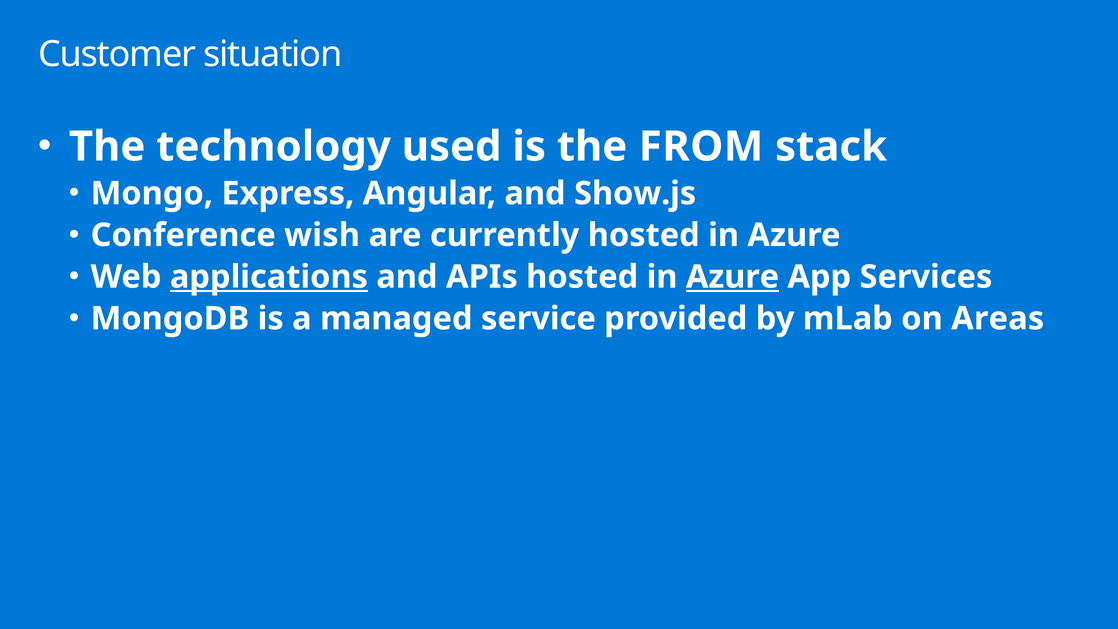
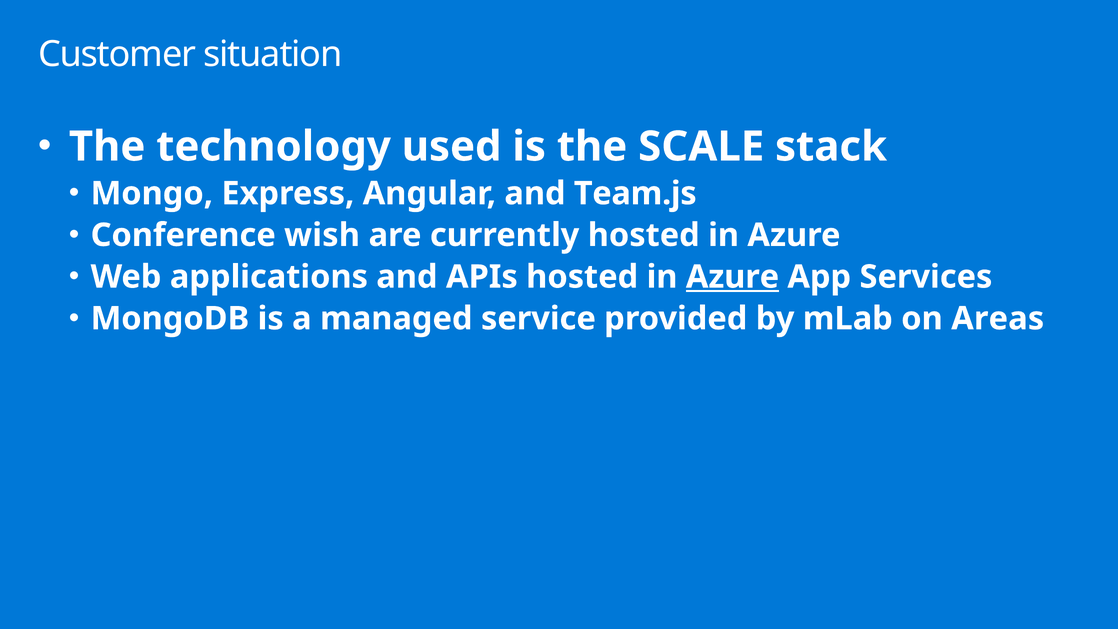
FROM: FROM -> SCALE (701, 147)
Show.js: Show.js -> Team.js (635, 193)
applications underline: present -> none (269, 277)
